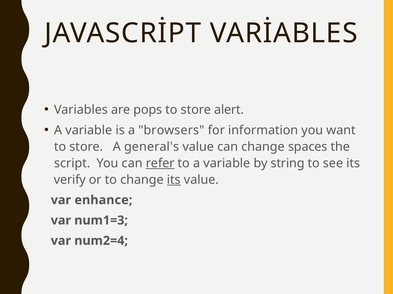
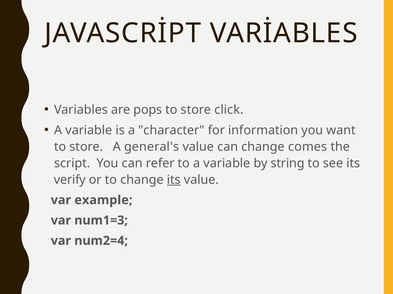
alert: alert -> click (229, 110)
browsers: browsers -> character (171, 131)
spaces: spaces -> comes (308, 147)
refer underline: present -> none (160, 164)
enhance: enhance -> example (103, 201)
